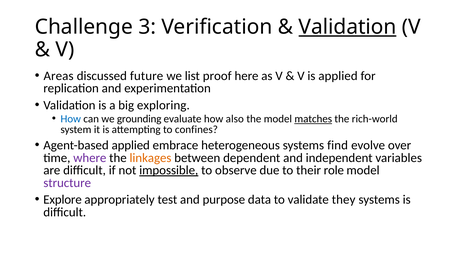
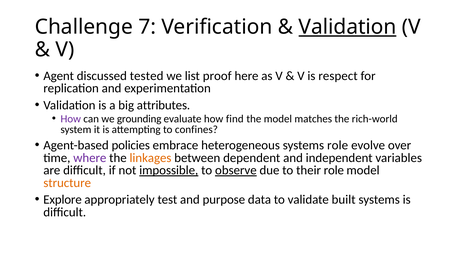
3: 3 -> 7 (147, 27)
Areas: Areas -> Agent (59, 76)
future: future -> tested (147, 76)
is applied: applied -> respect (338, 76)
exploring: exploring -> attributes (163, 105)
How colour: blue -> purple (71, 119)
also: also -> find (235, 119)
matches underline: present -> none (313, 119)
Agent-based applied: applied -> policies (131, 145)
systems find: find -> role (338, 145)
observe underline: none -> present (236, 170)
structure colour: purple -> orange (67, 183)
they: they -> built (344, 200)
